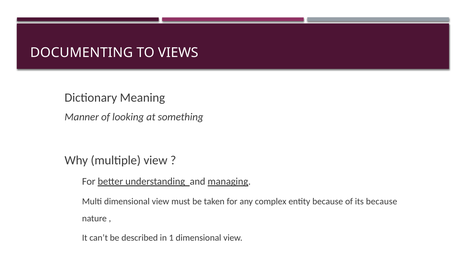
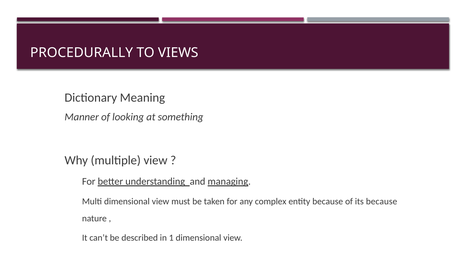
DOCUMENTING: DOCUMENTING -> PROCEDURALLY (82, 53)
